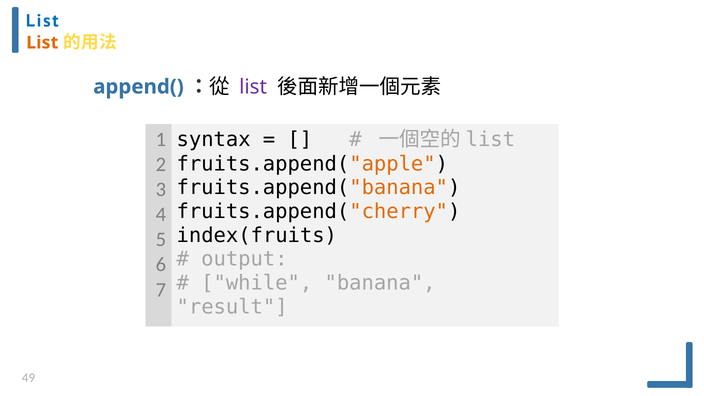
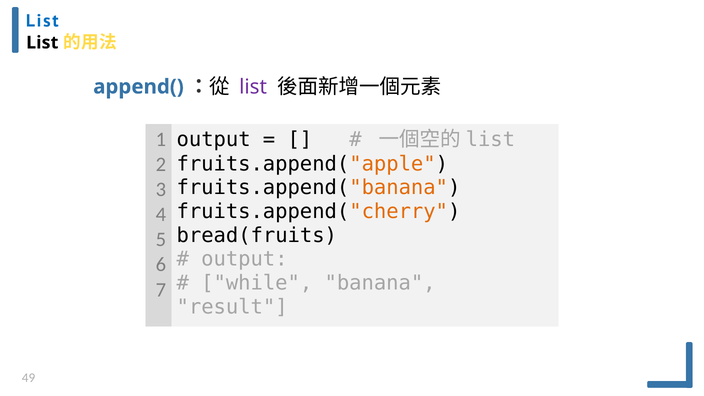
List colour: orange -> black (42, 43)
syntax: syntax -> output (214, 139)
index(fruits: index(fruits -> bread(fruits (257, 235)
